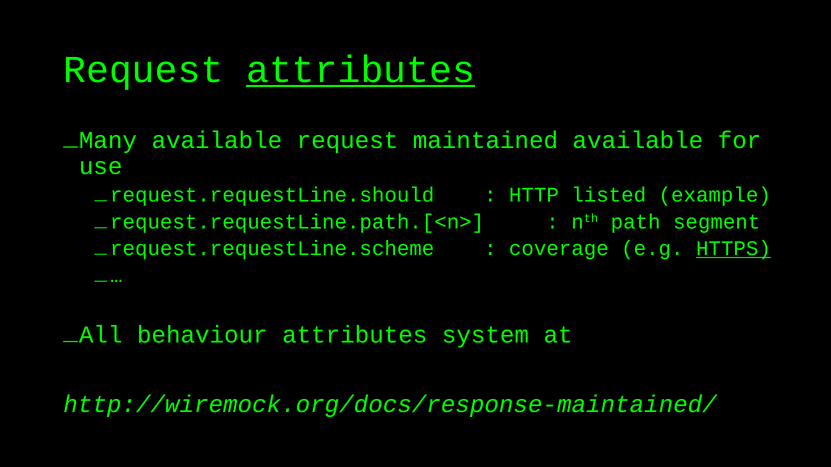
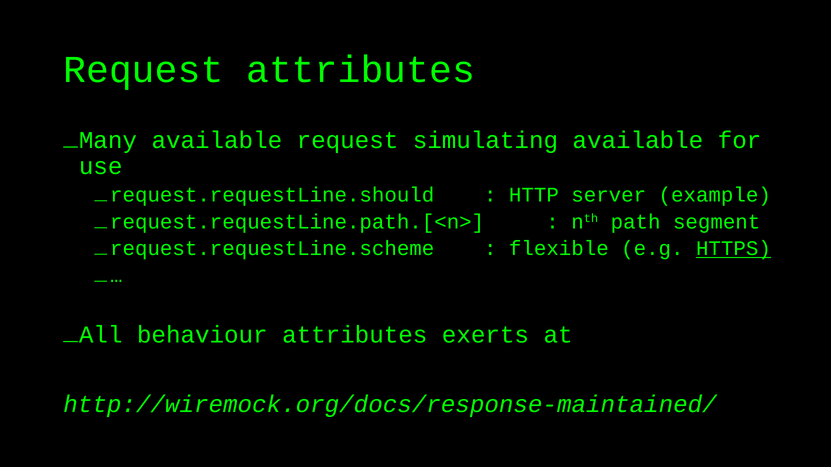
attributes underline: present -> none (361, 70)
maintained: maintained -> simulating (485, 140)
listed: listed -> server (609, 195)
coverage: coverage -> flexible (559, 249)
system: system -> exerts (485, 335)
